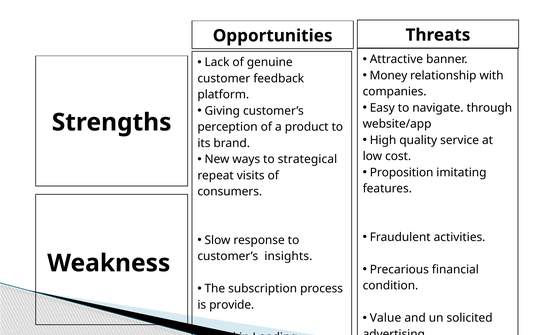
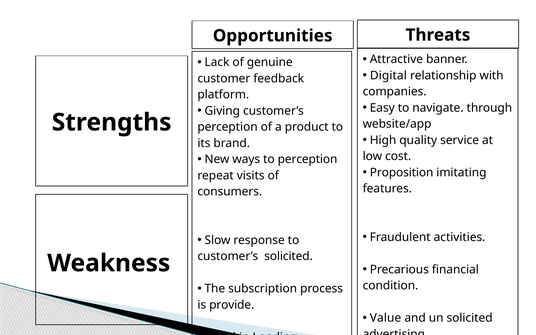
Money: Money -> Digital (388, 76)
to strategical: strategical -> perception (308, 159)
customer’s insights: insights -> solicited (288, 256)
